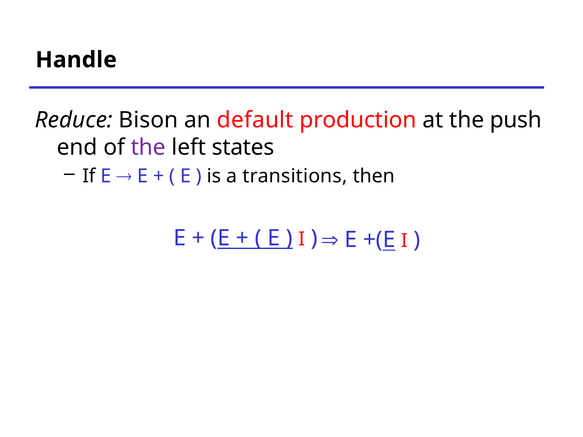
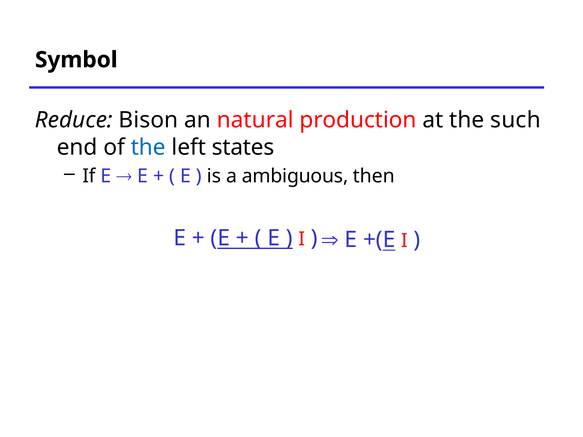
Handle: Handle -> Symbol (76, 60)
default: default -> natural (255, 120)
push: push -> such (516, 120)
the colour: purple -> blue (148, 147)
transitions: transitions -> ambiguous (295, 176)
